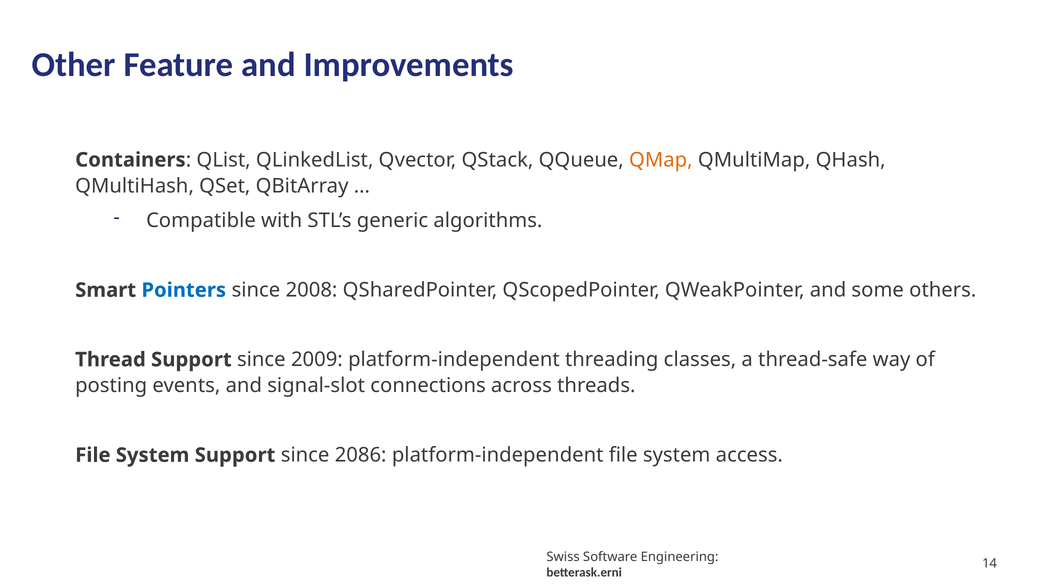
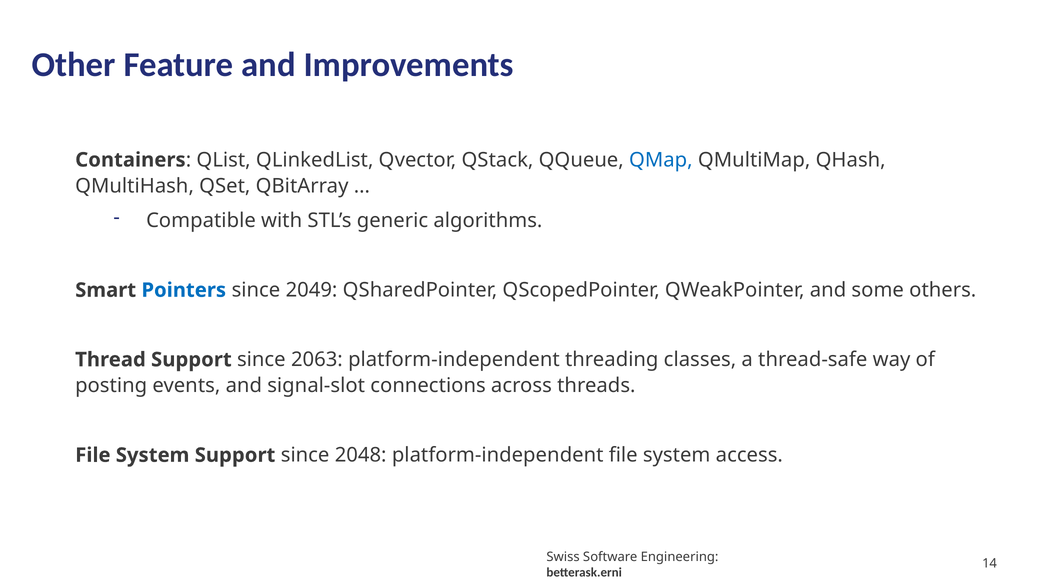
QMap colour: orange -> blue (661, 160)
2008: 2008 -> 2049 (312, 290)
2009: 2009 -> 2063 (317, 360)
2086: 2086 -> 2048 (361, 455)
